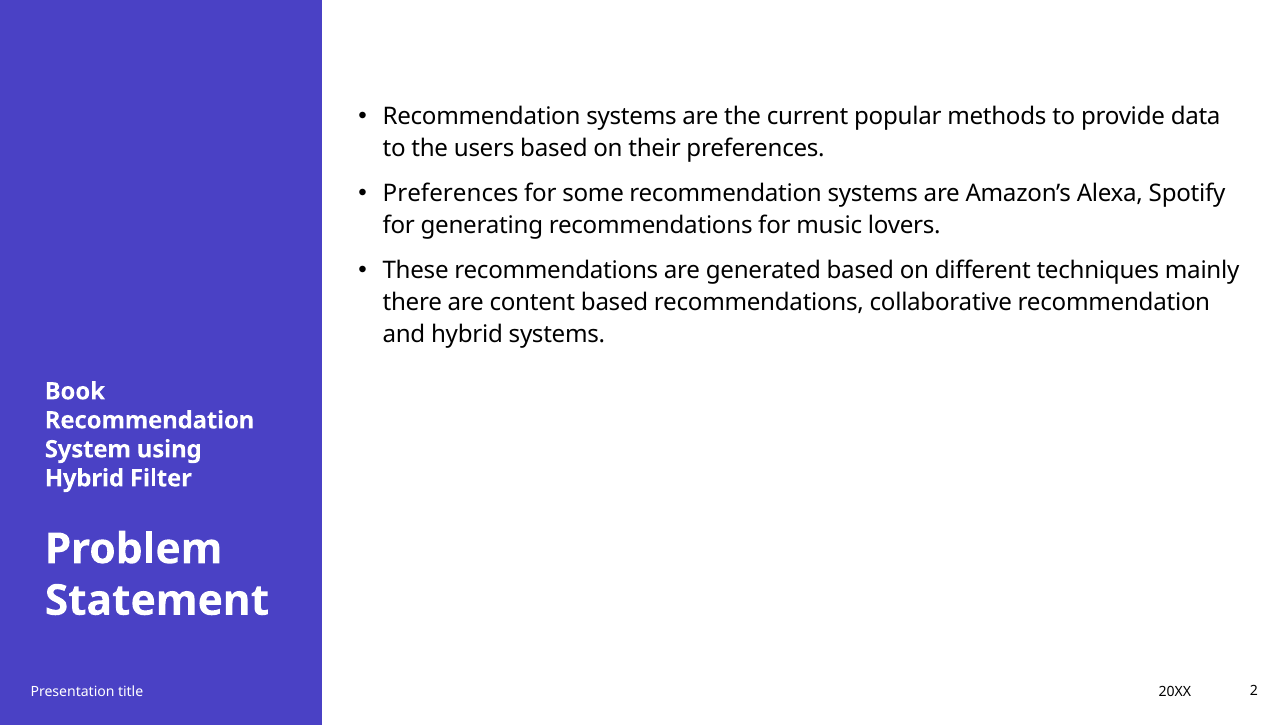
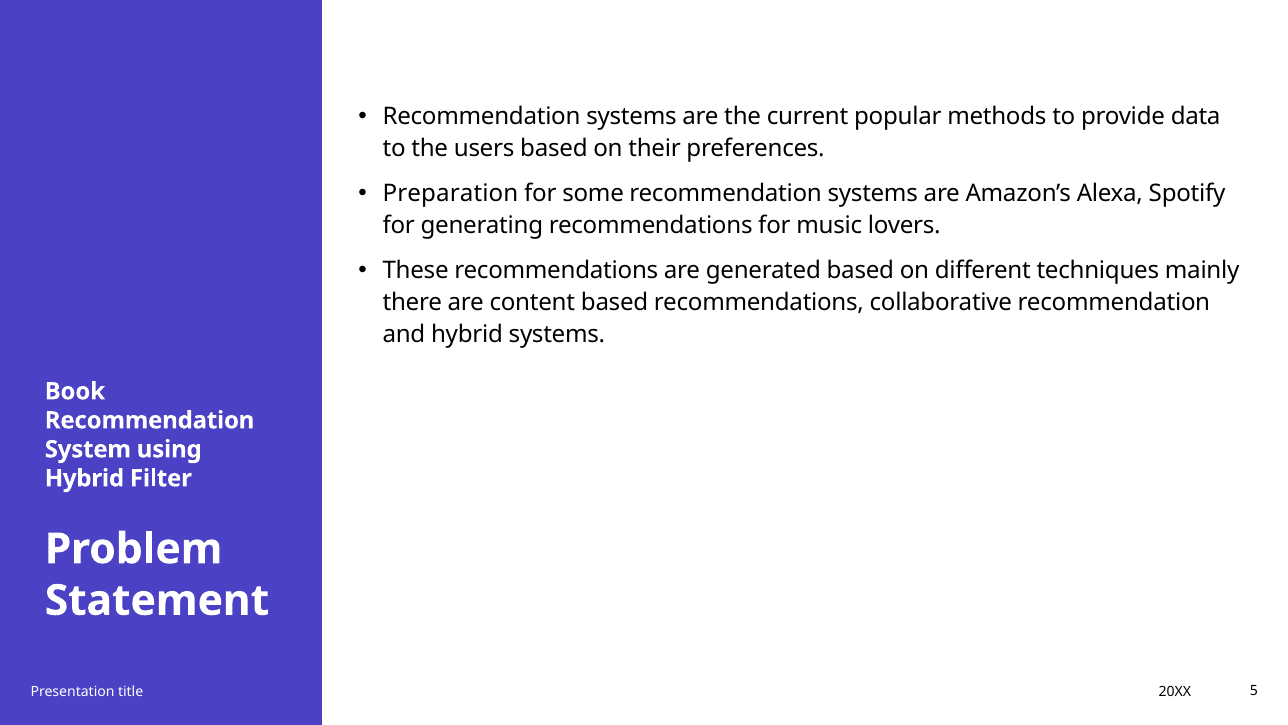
Preferences: Preferences -> Preparation (450, 194)
2: 2 -> 5 (1254, 691)
